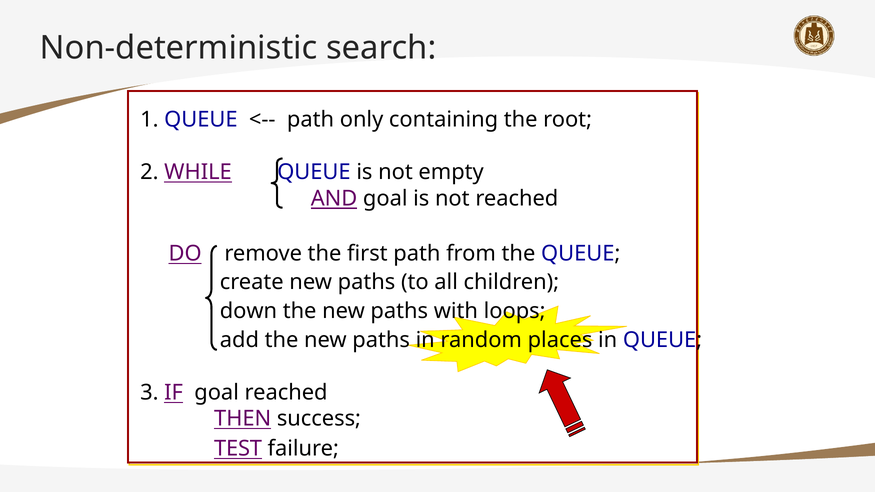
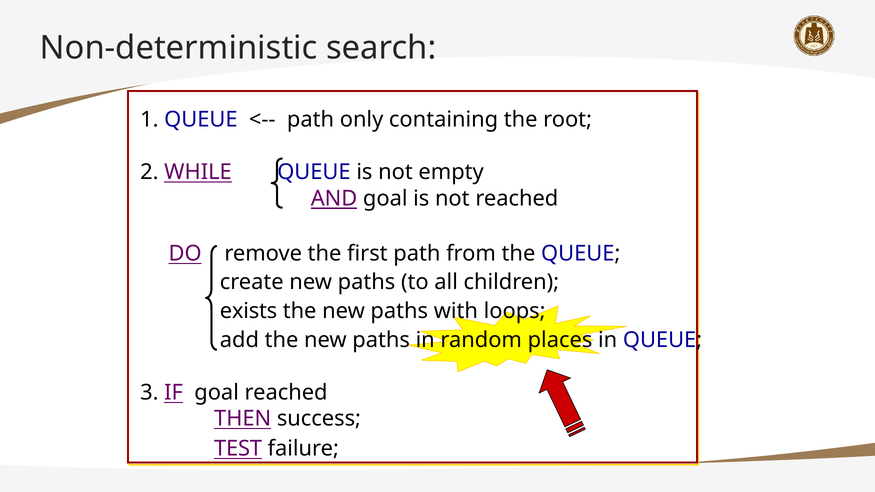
down: down -> exists (249, 311)
